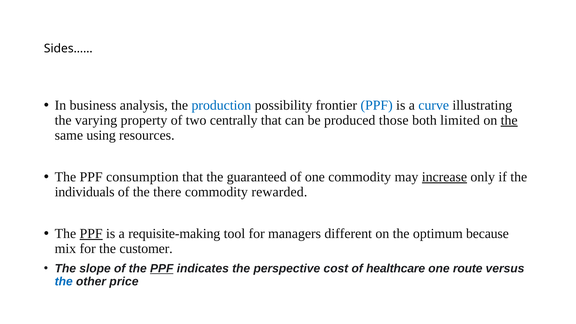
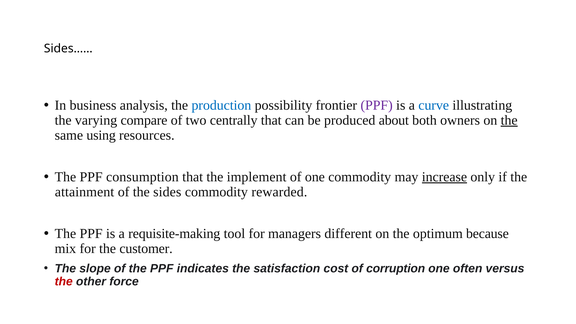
PPF colour: blue -> purple (377, 105)
property: property -> compare (144, 120)
those: those -> about (394, 120)
limited: limited -> owners (460, 120)
guaranteed: guaranteed -> implement (257, 177)
individuals: individuals -> attainment (85, 192)
there: there -> sides (167, 192)
PPF underline: present -> none (91, 234)
PPF underline: present -> none (162, 268)
perspective: perspective -> satisfaction (287, 268)
healthcare: healthcare -> corruption (396, 268)
route: route -> often (468, 268)
the colour: blue -> red (64, 281)
price: price -> force (124, 281)
